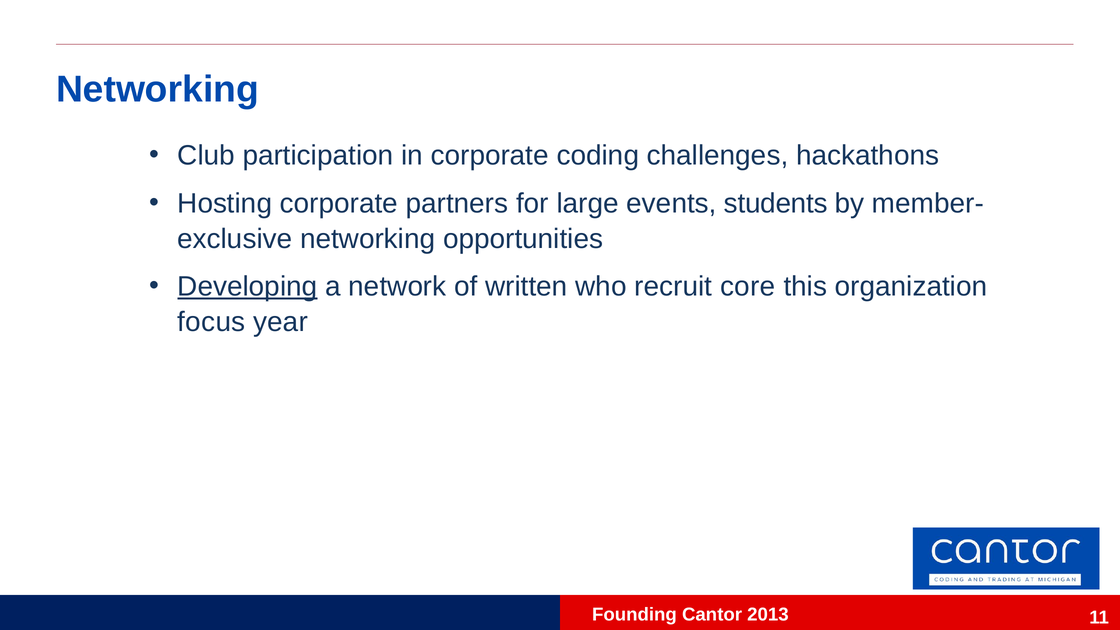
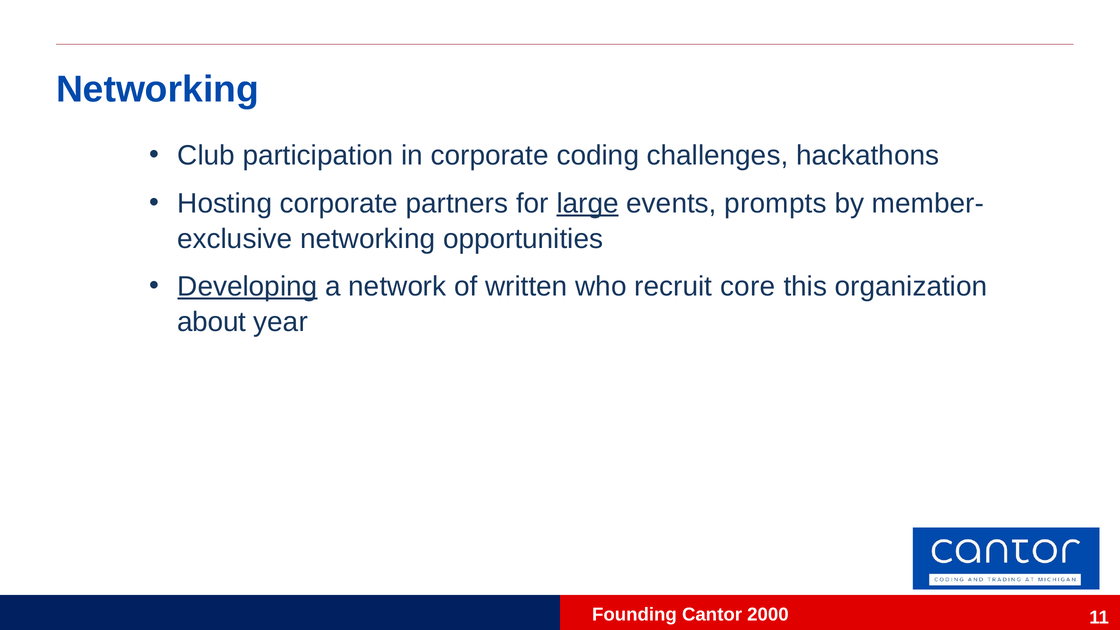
large underline: none -> present (588, 204)
students: students -> prompts (776, 204)
focus: focus -> about (212, 322)
2013: 2013 -> 2000 (768, 614)
